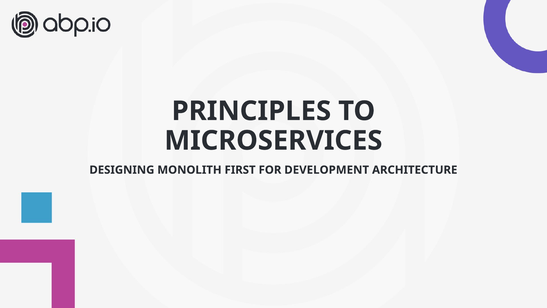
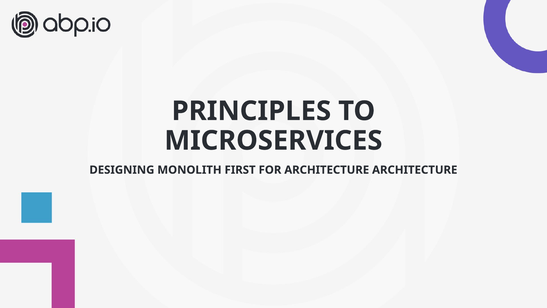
FOR DEVELOPMENT: DEVELOPMENT -> ARCHITECTURE (327, 170)
